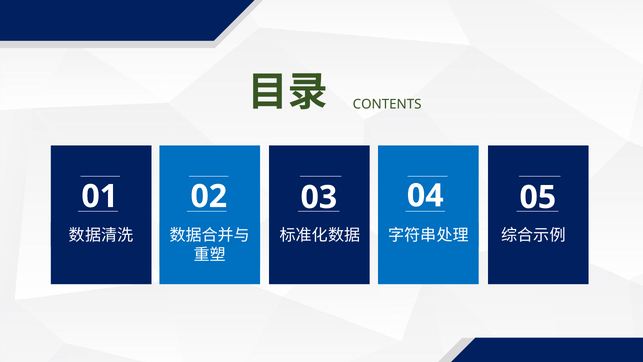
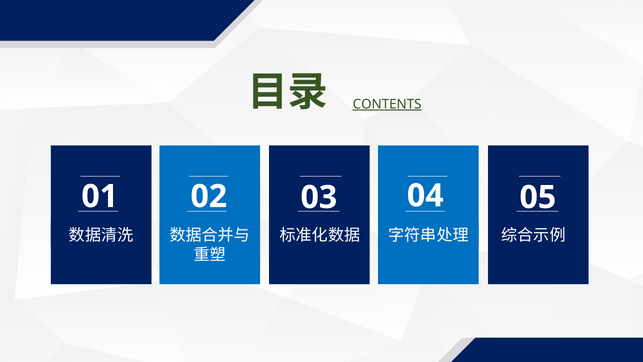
CONTENTS underline: none -> present (387, 104)
